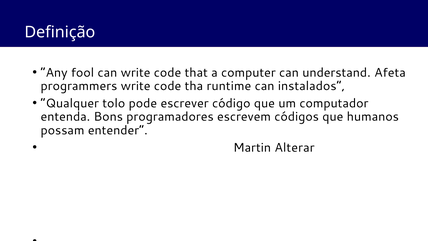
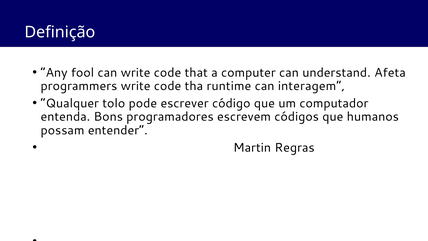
instalados: instalados -> interagem (311, 86)
Alterar: Alterar -> Regras (295, 147)
